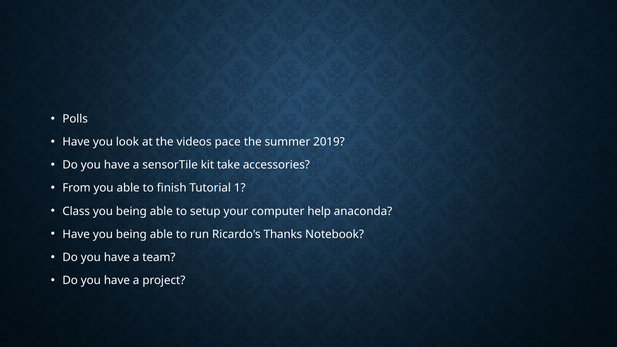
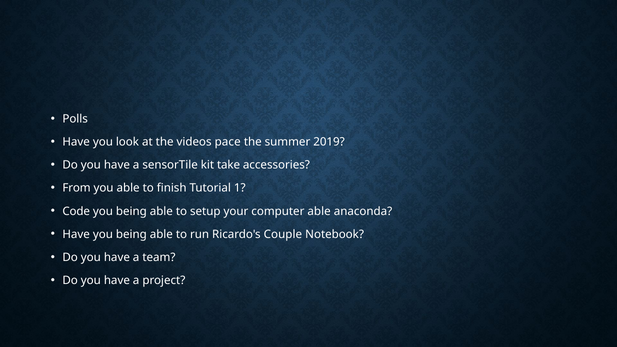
Class: Class -> Code (76, 211)
computer help: help -> able (319, 211)
Thanks: Thanks -> Couple (283, 234)
